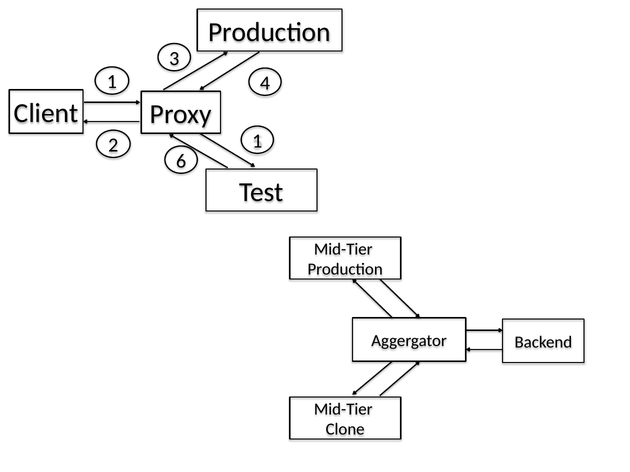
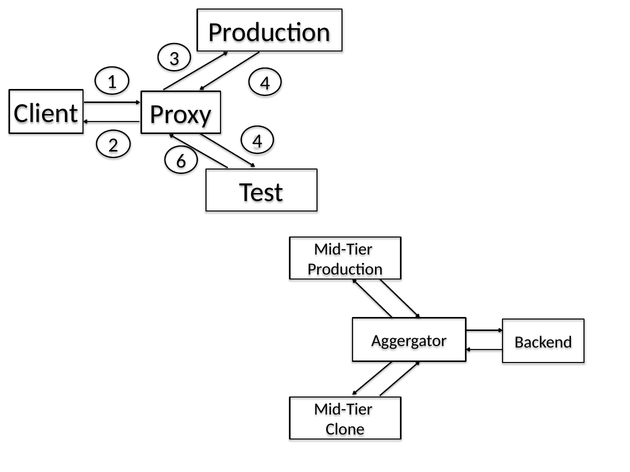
2 1: 1 -> 4 (257, 141)
